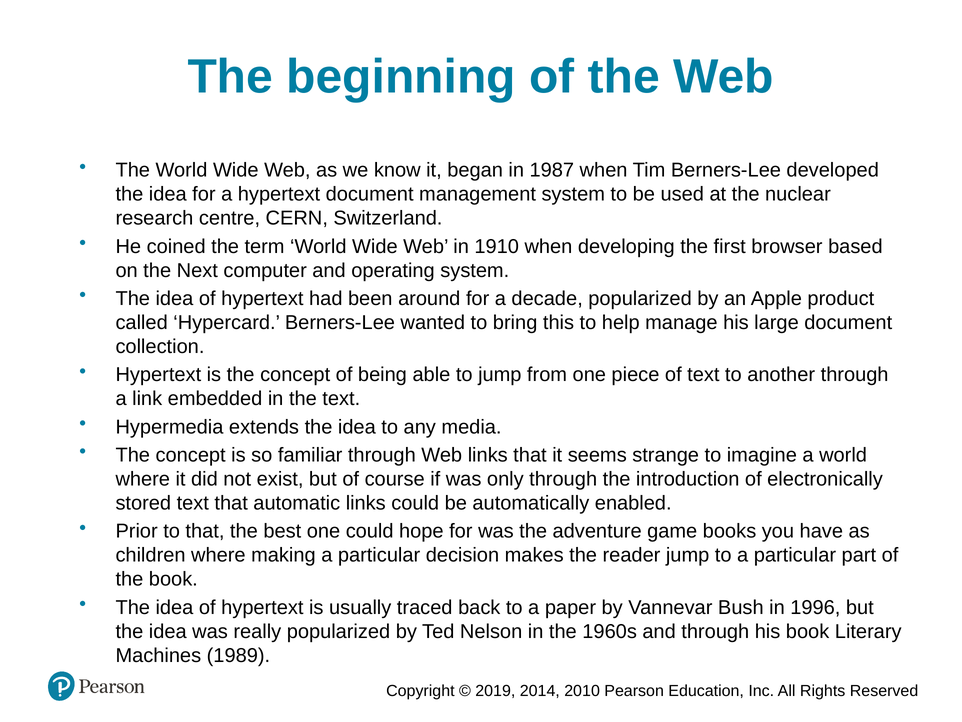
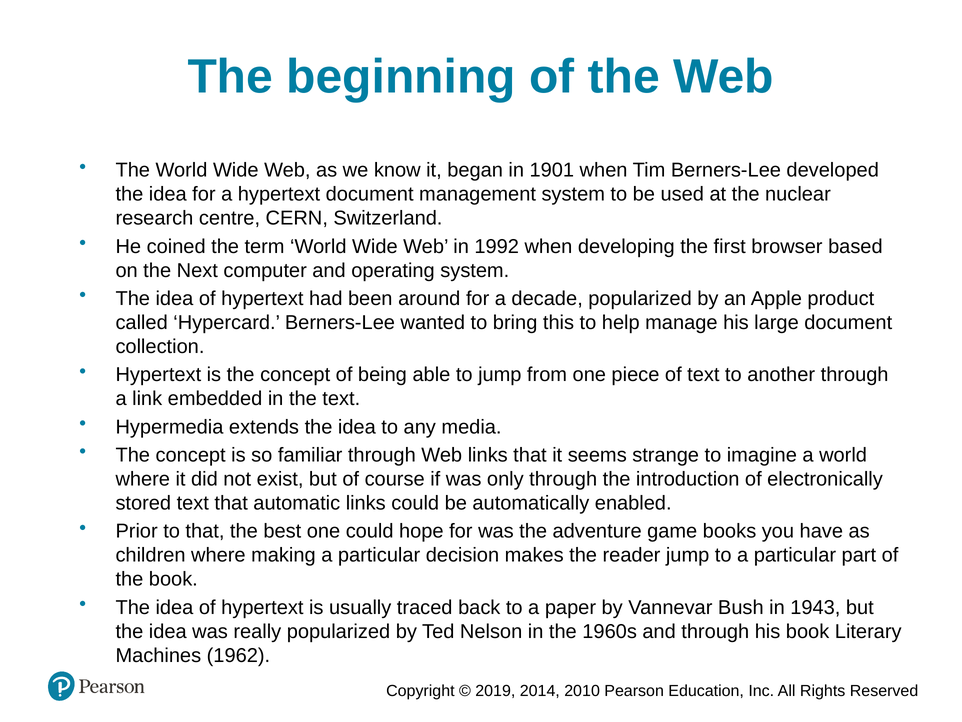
1987: 1987 -> 1901 (552, 170)
1910: 1910 -> 1992 (497, 246)
1996: 1996 -> 1943 (815, 607)
1989: 1989 -> 1962 (238, 655)
